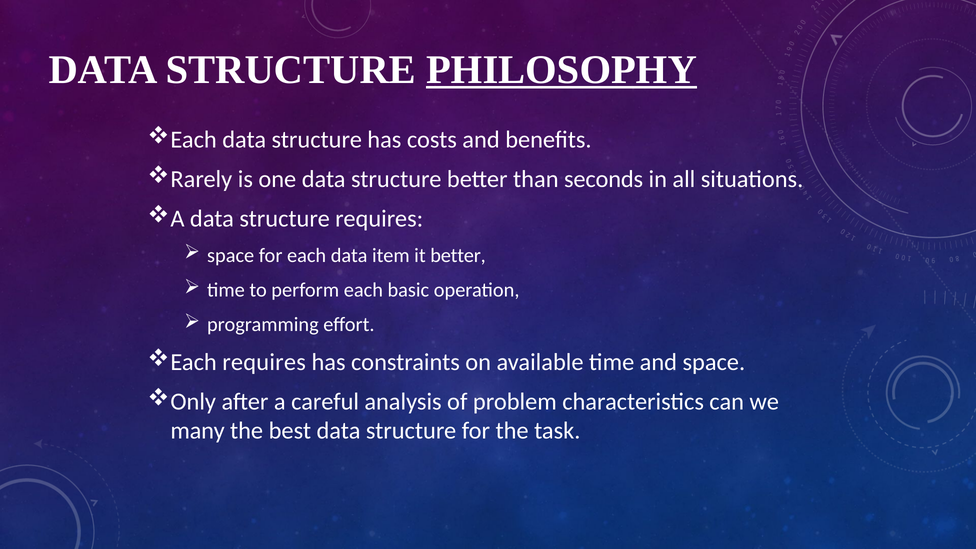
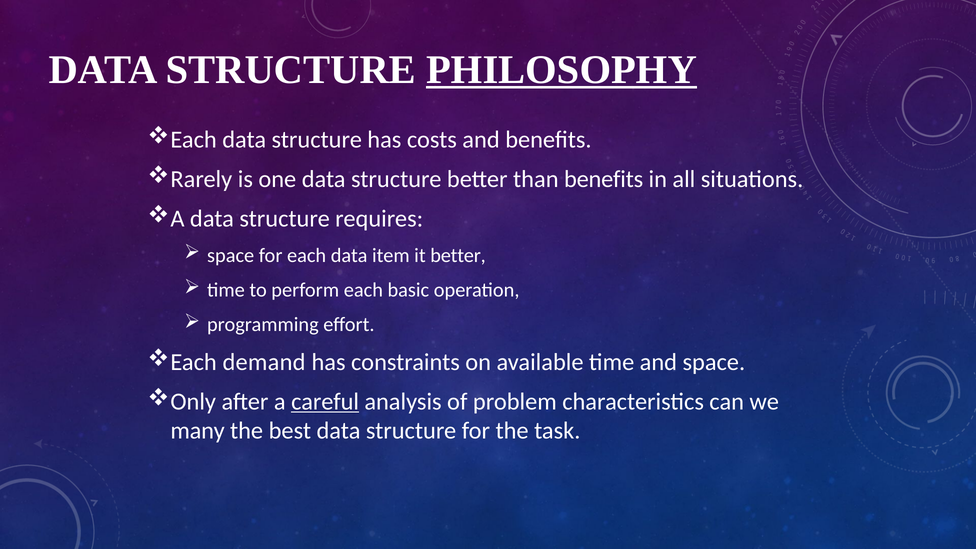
than seconds: seconds -> benefits (604, 179)
Each requires: requires -> demand (264, 362)
careful underline: none -> present (325, 402)
